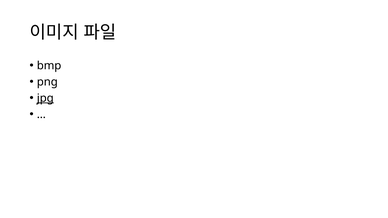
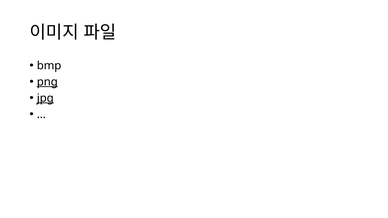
png underline: none -> present (47, 82)
